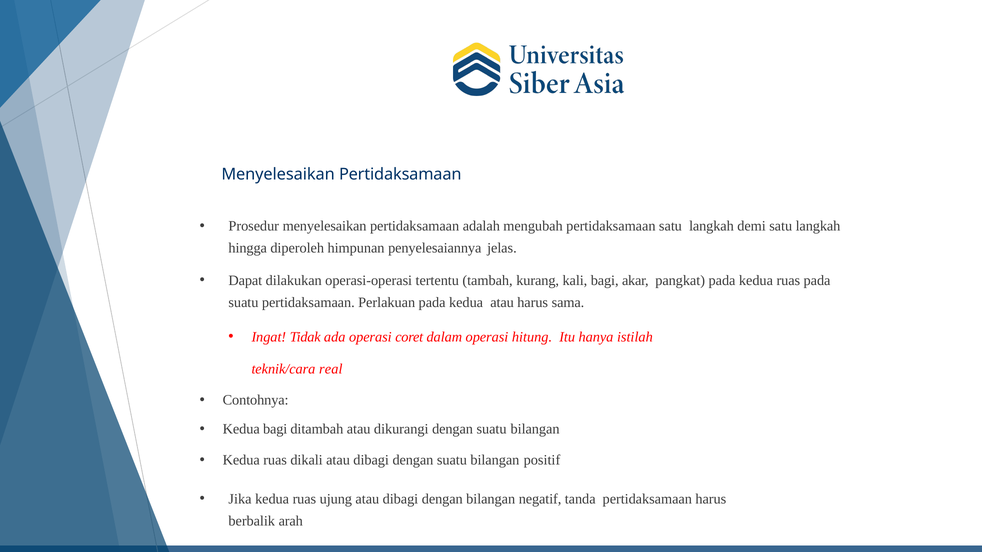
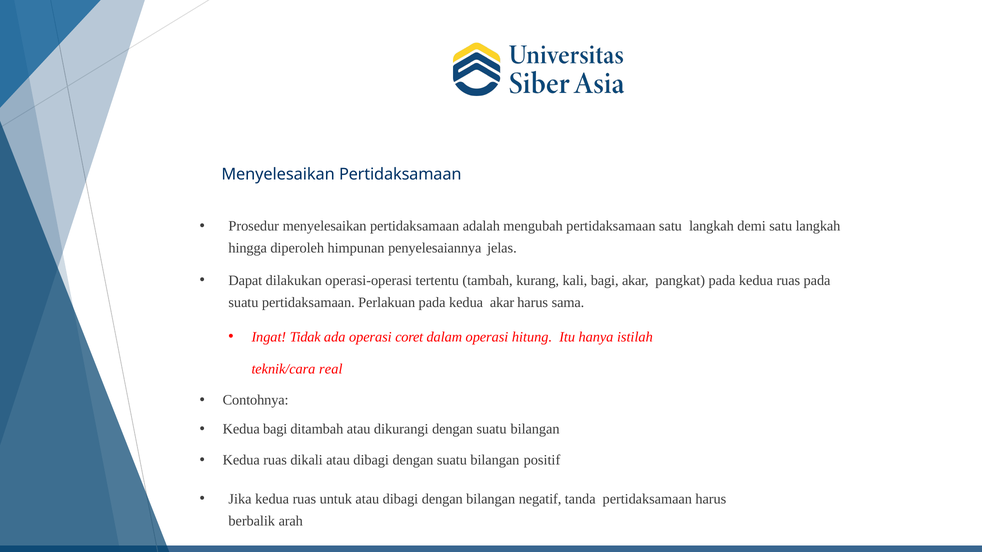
kedua atau: atau -> akar (502, 303)
ujung: ujung -> untuk (336, 499)
